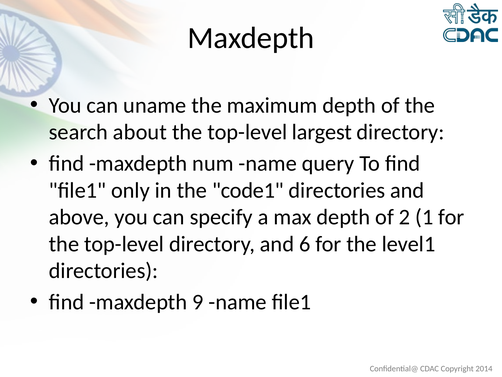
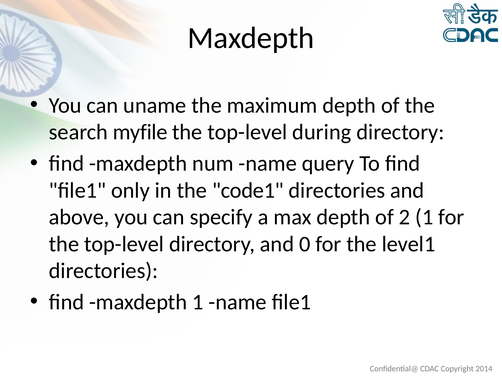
about: about -> myfile (140, 132)
largest: largest -> during (322, 132)
6: 6 -> 0 (305, 244)
maxdepth 9: 9 -> 1 (198, 302)
